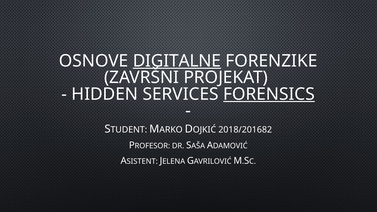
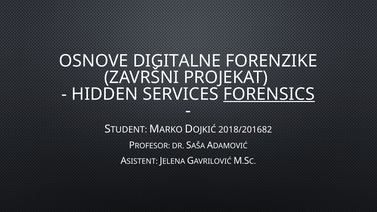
DIGITALNE underline: present -> none (177, 61)
